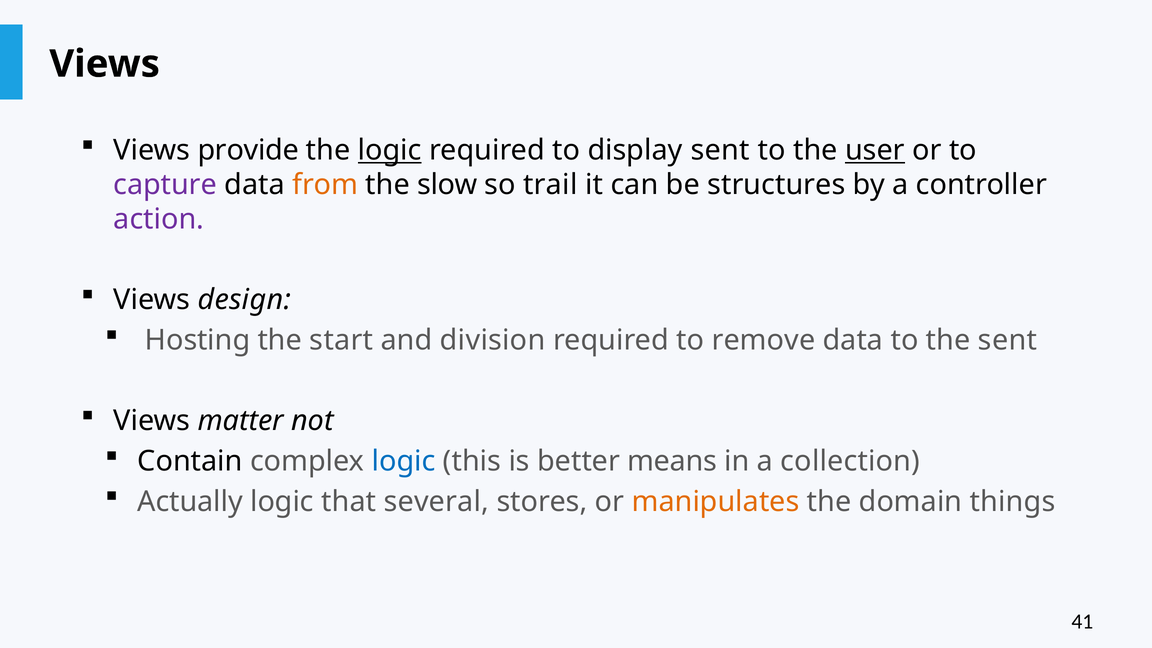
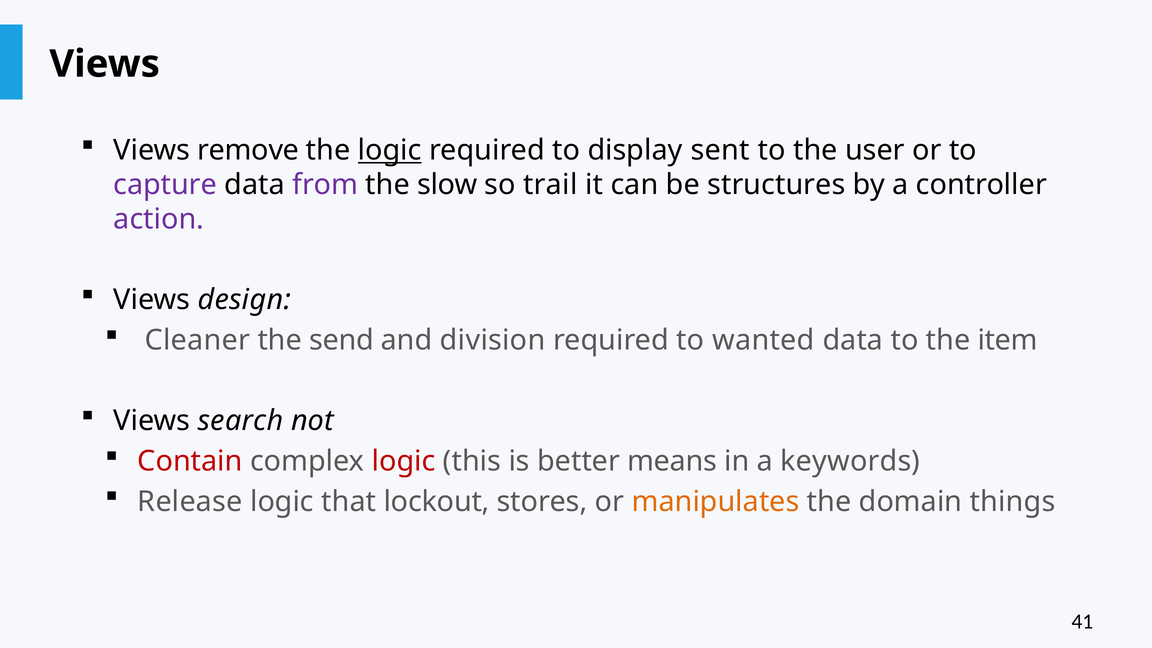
provide: provide -> remove (248, 150)
user underline: present -> none (875, 150)
from colour: orange -> purple (325, 185)
Hosting: Hosting -> Cleaner (197, 340)
start: start -> send (342, 340)
remove: remove -> wanted (763, 340)
the sent: sent -> item (1008, 340)
matter: matter -> search (241, 421)
Contain colour: black -> red (190, 461)
logic colour: blue -> red (404, 461)
collection: collection -> keywords (850, 461)
Actually: Actually -> Release (190, 502)
several: several -> lockout (437, 502)
